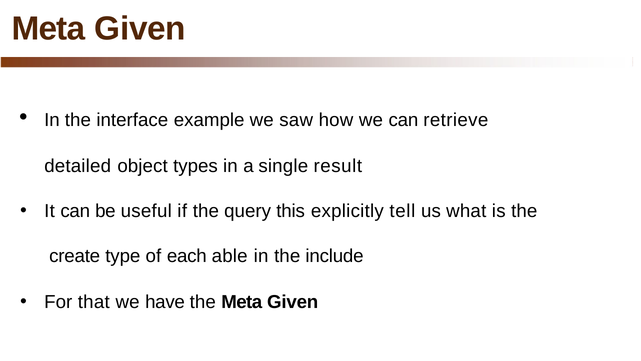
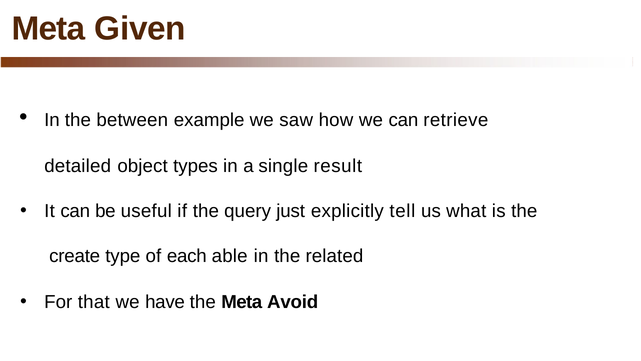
interface: interface -> between (132, 120)
this: this -> just (291, 211)
include: include -> related (334, 256)
the Meta Given: Given -> Avoid (293, 302)
